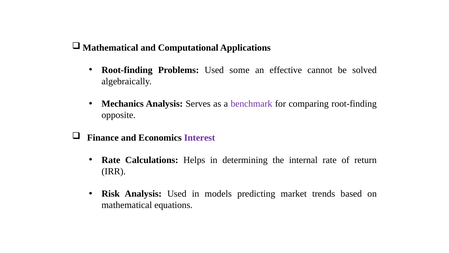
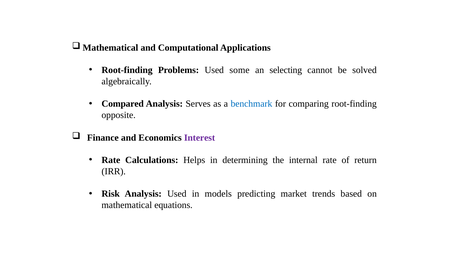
effective: effective -> selecting (286, 70)
Mechanics: Mechanics -> Compared (123, 104)
benchmark colour: purple -> blue (252, 104)
